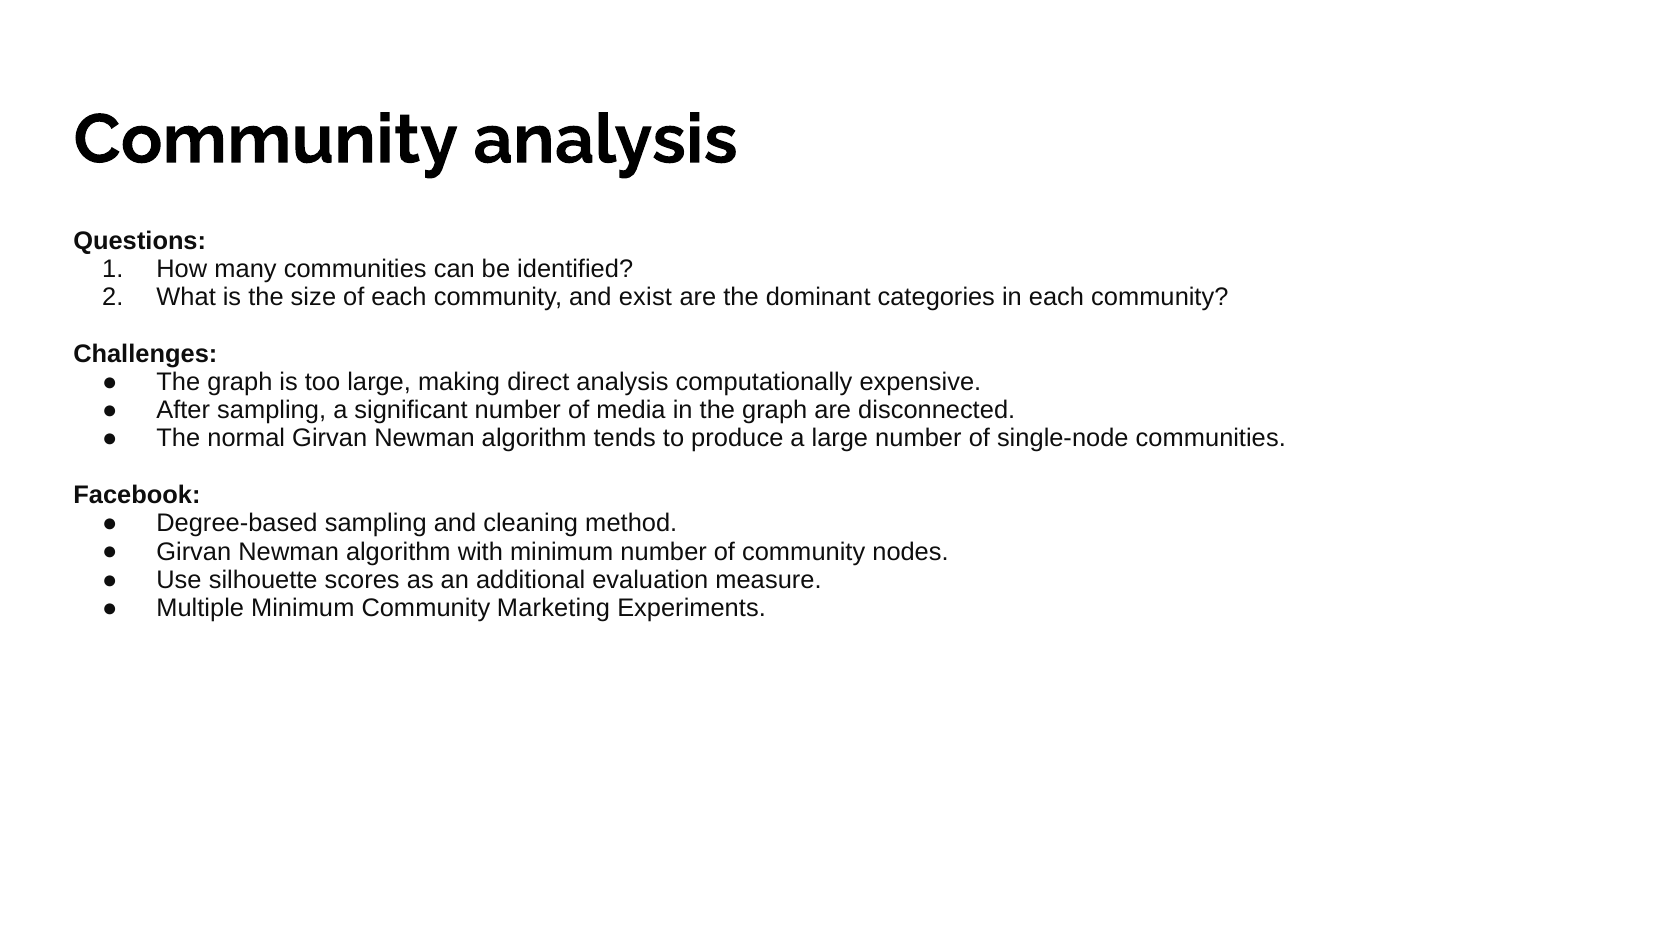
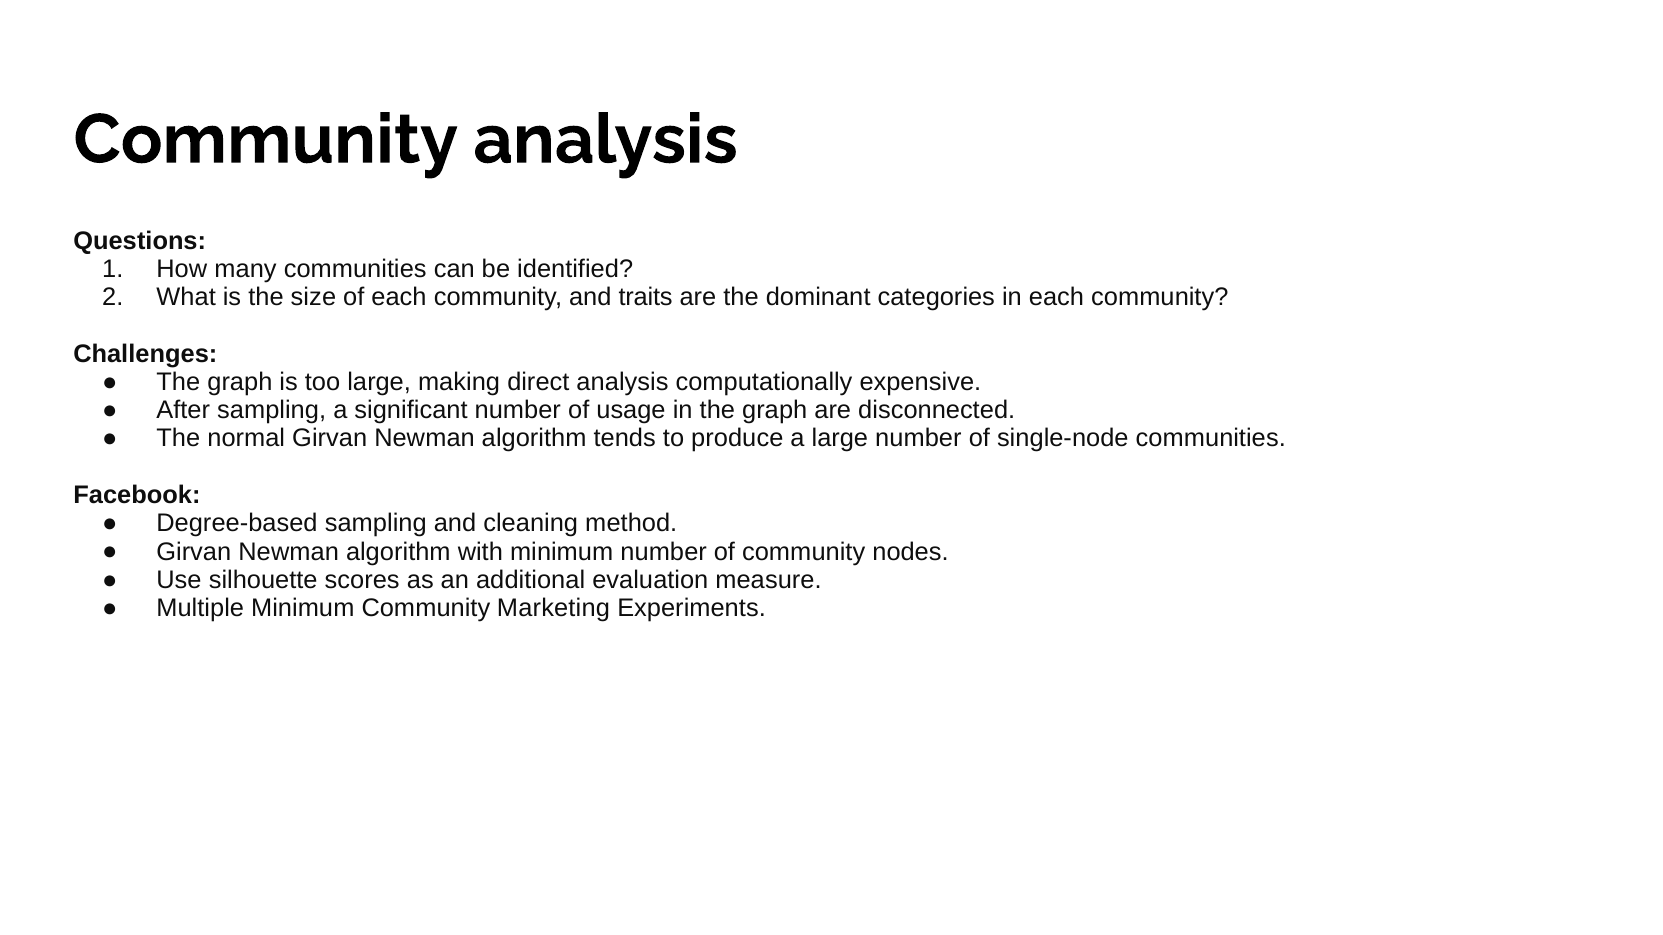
exist: exist -> traits (646, 297)
media: media -> usage (631, 411)
